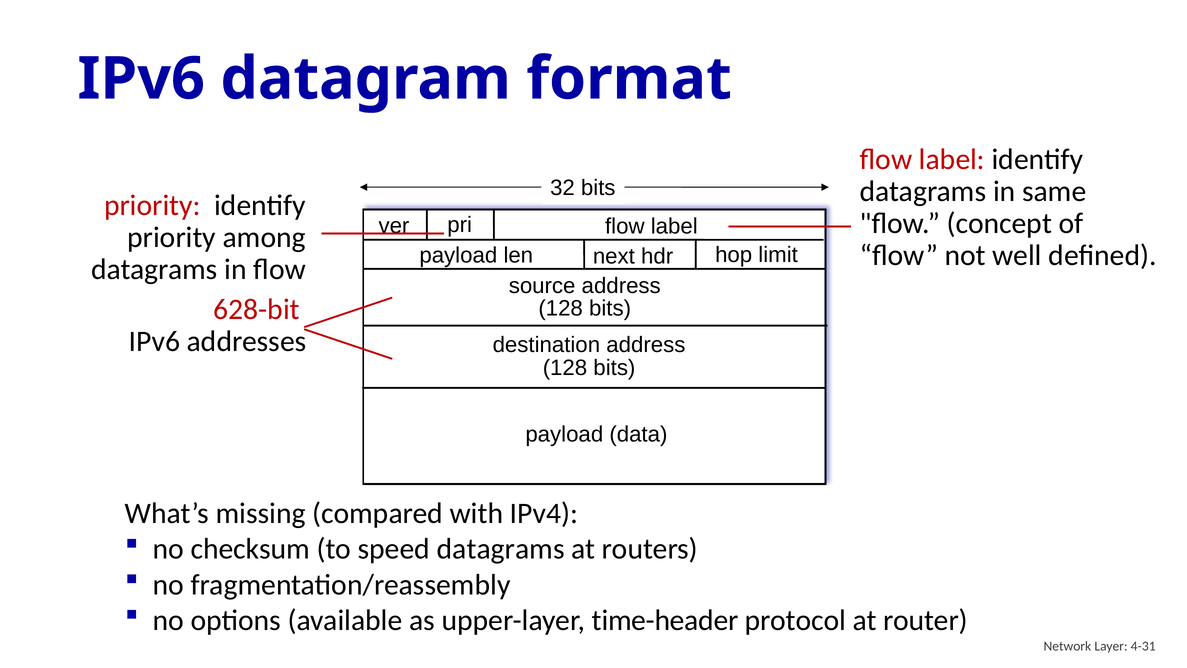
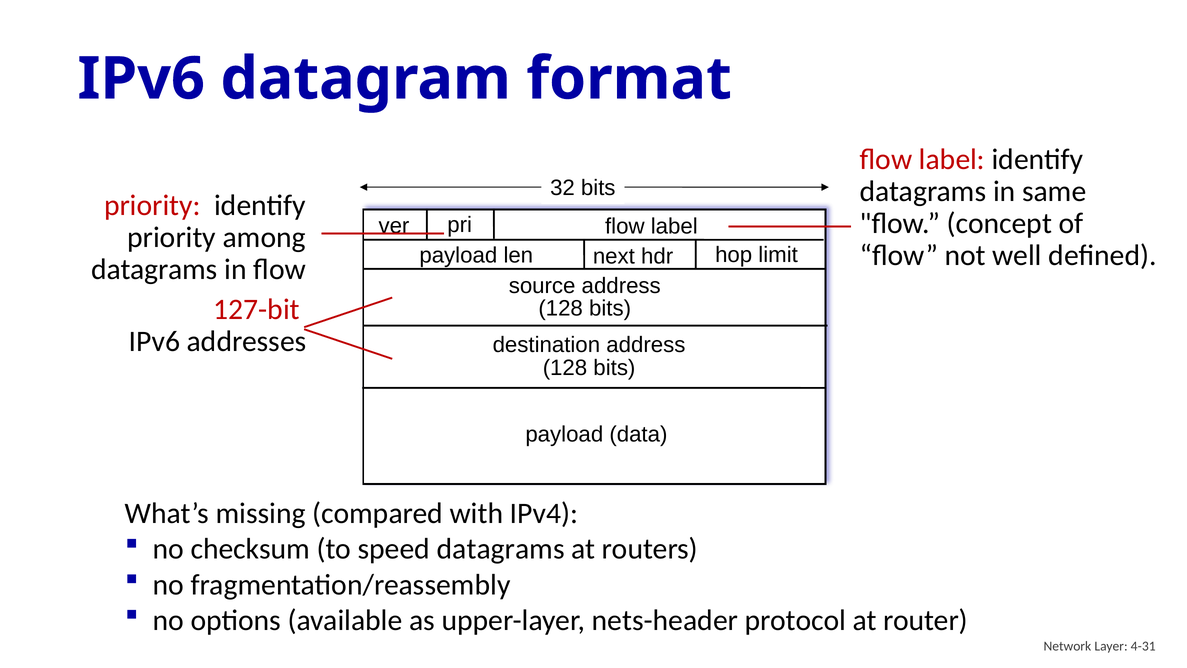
628-bit: 628-bit -> 127-bit (256, 309)
time-header: time-header -> nets-header (665, 620)
